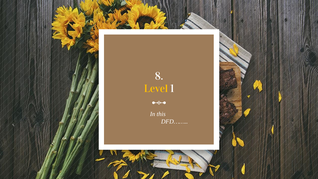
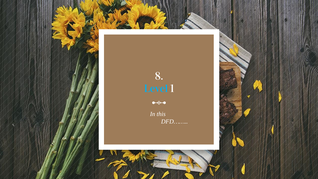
Level colour: yellow -> light blue (156, 89)
